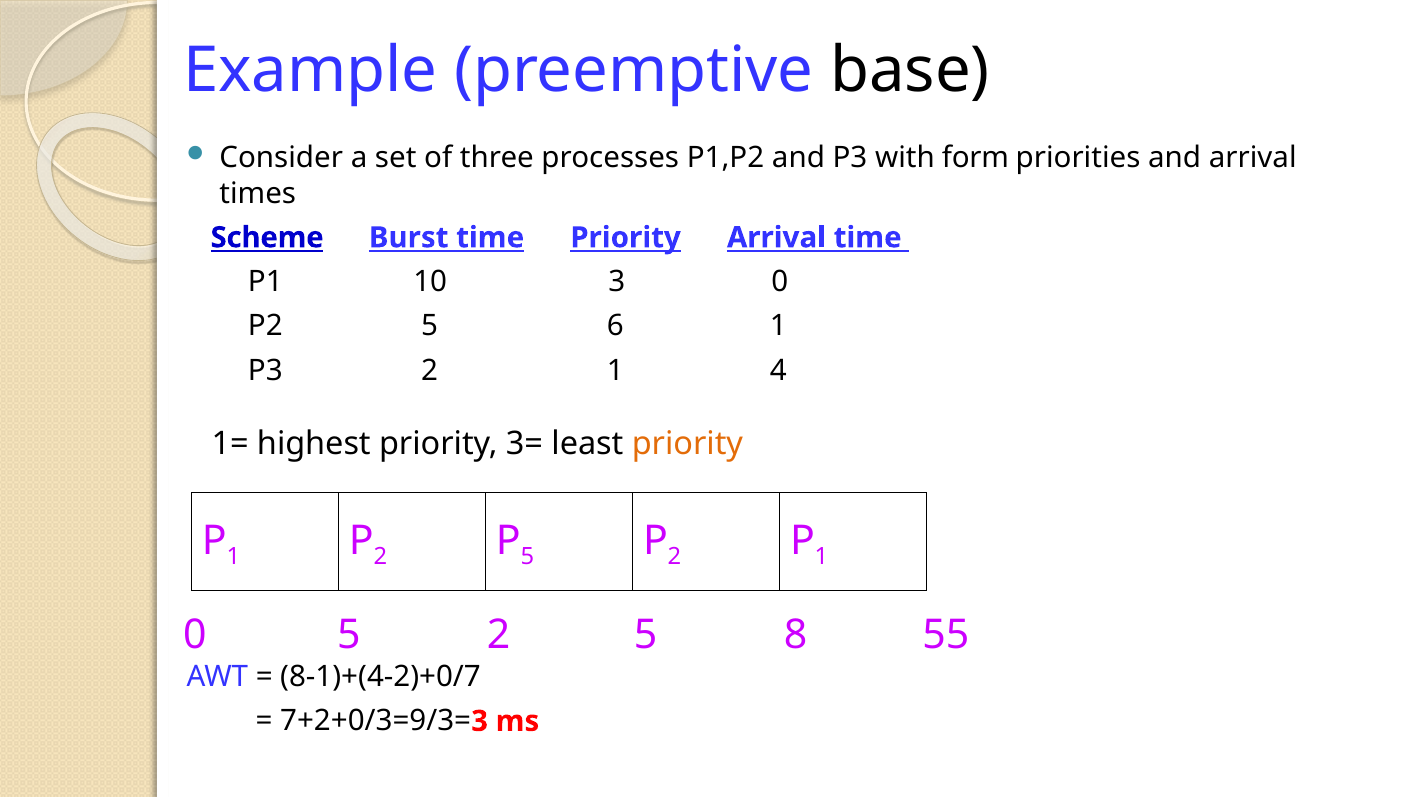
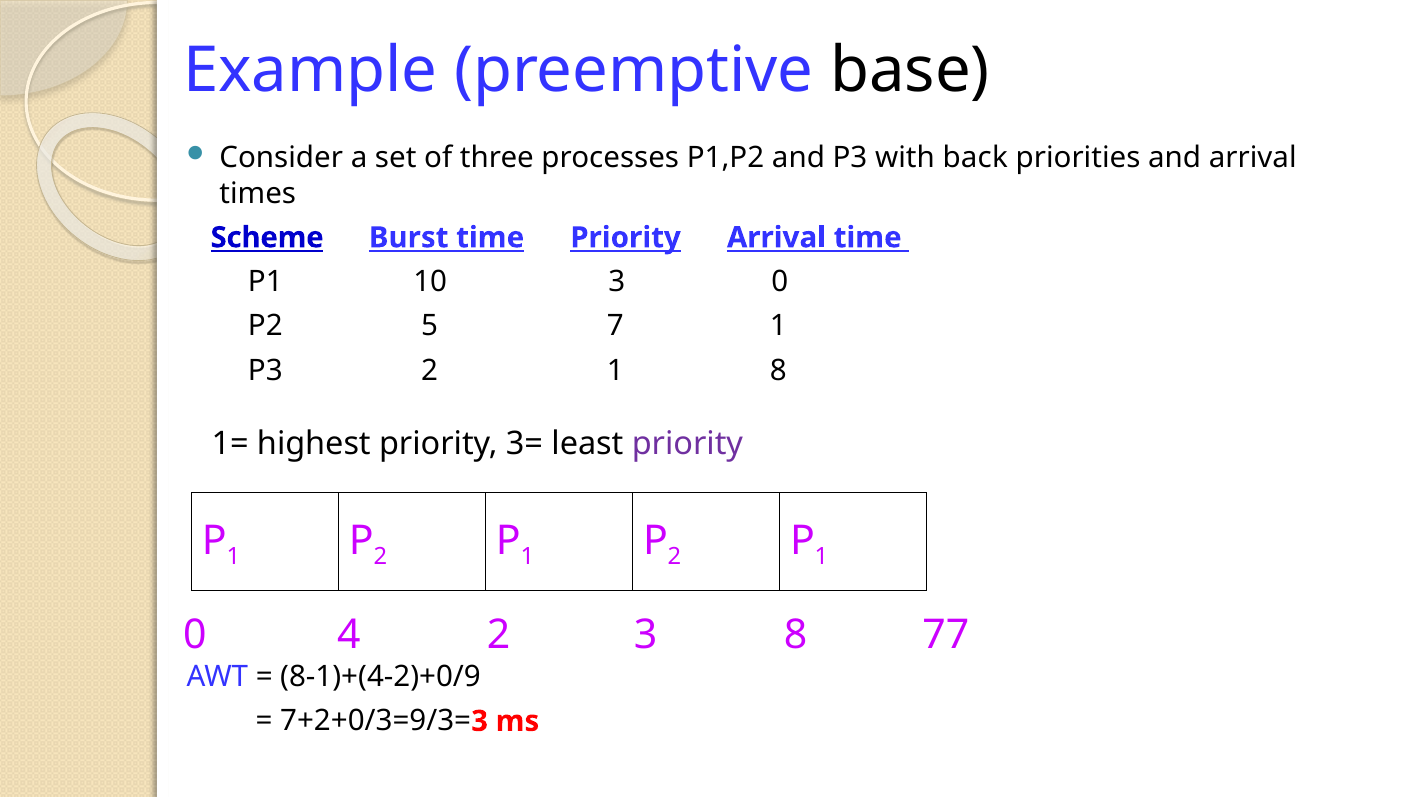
form: form -> back (975, 158)
6: 6 -> 7 (615, 326)
1 4: 4 -> 8 (778, 370)
priority colour: orange -> purple (687, 444)
5: 5 -> 1 (527, 556)
0 5: 5 -> 4 (349, 635)
2 5: 5 -> 3 (646, 635)
55: 55 -> 77 (946, 635)
8-1)+(4-2)+0/7: 8-1)+(4-2)+0/7 -> 8-1)+(4-2)+0/9 (381, 676)
